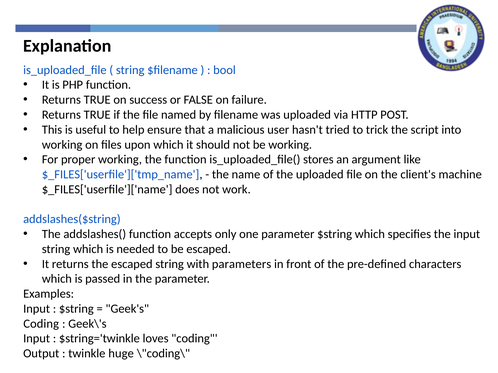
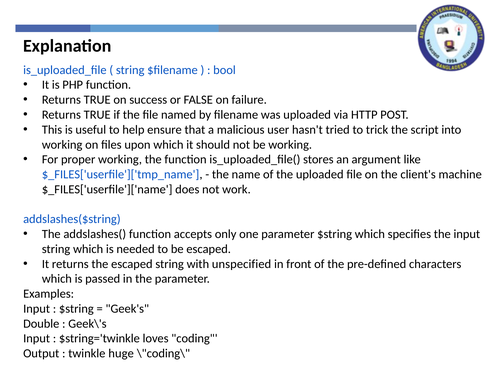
parameters: parameters -> unspecified (242, 264)
Coding: Coding -> Double (41, 324)
